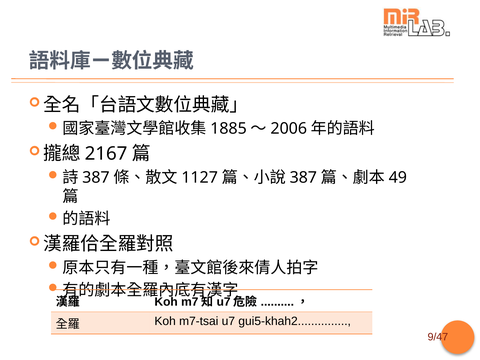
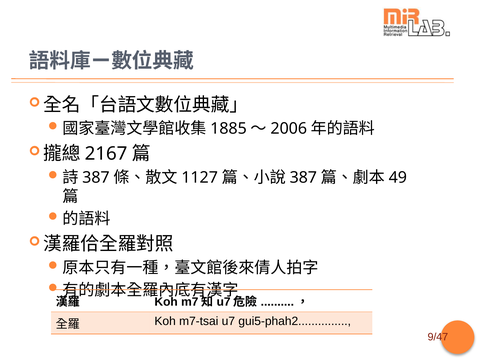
gui5-khah2: gui5-khah2 -> gui5-phah2 (295, 321)
